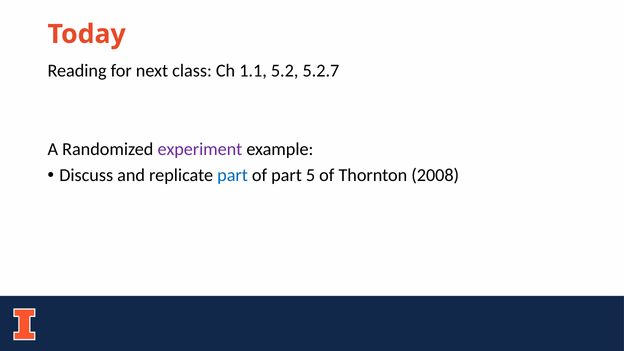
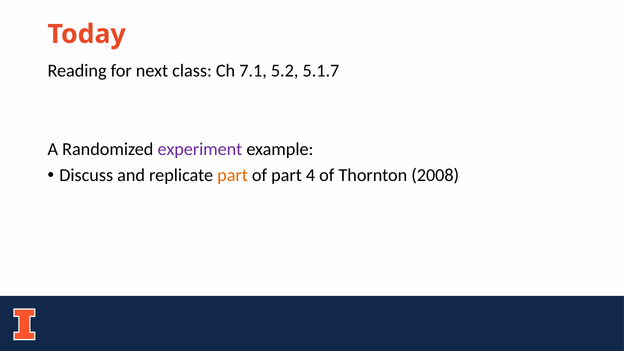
1.1: 1.1 -> 7.1 (253, 71)
5.2.7: 5.2.7 -> 5.1.7 (321, 71)
part colour: blue -> orange (233, 175)
5: 5 -> 4 (311, 175)
